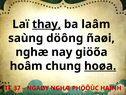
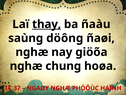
laâm: laâm -> ñaàu (96, 24)
hoâm: hoâm -> nghæ (26, 66)
hoøa underline: present -> none (100, 66)
